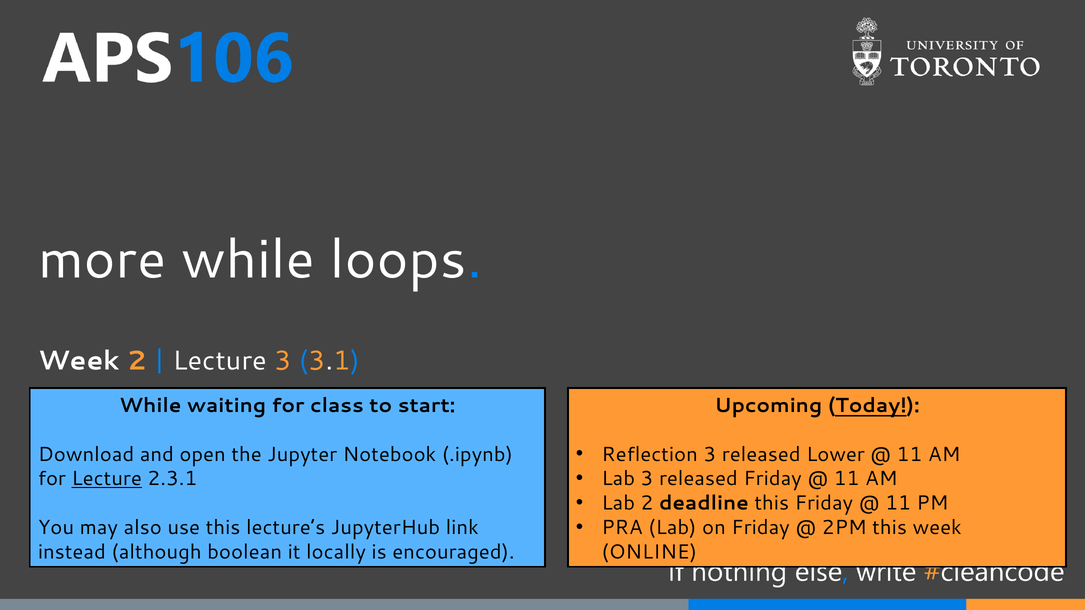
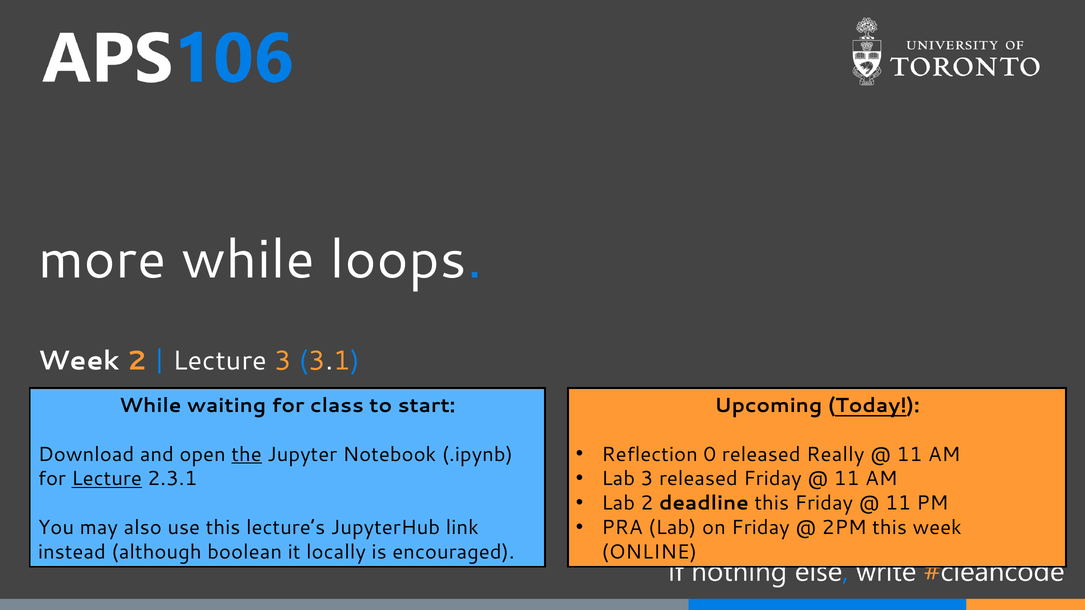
Reflection 3: 3 -> 0 (710, 455)
Lower: Lower -> Really (835, 455)
the underline: none -> present (247, 455)
